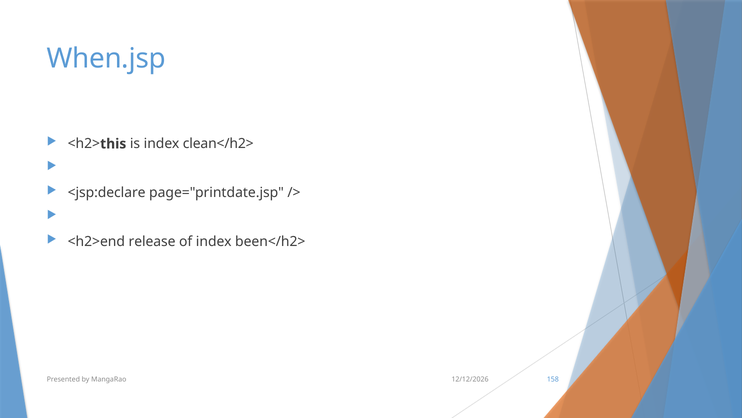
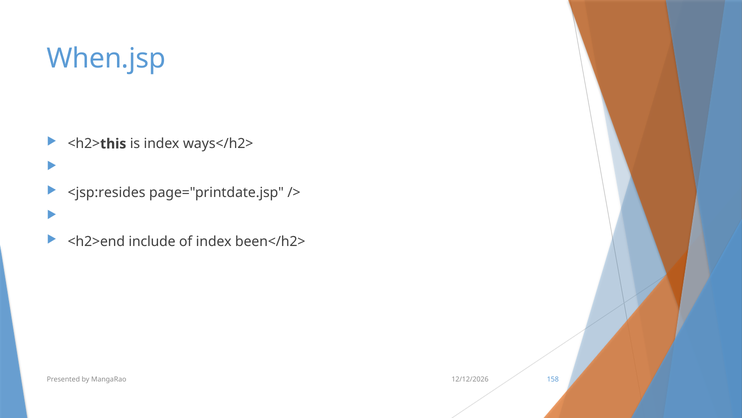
clean</h2>: clean</h2> -> ways</h2> (218, 144)
<jsp:declare: <jsp:declare -> <jsp:resides (107, 192)
release: release -> include (152, 241)
